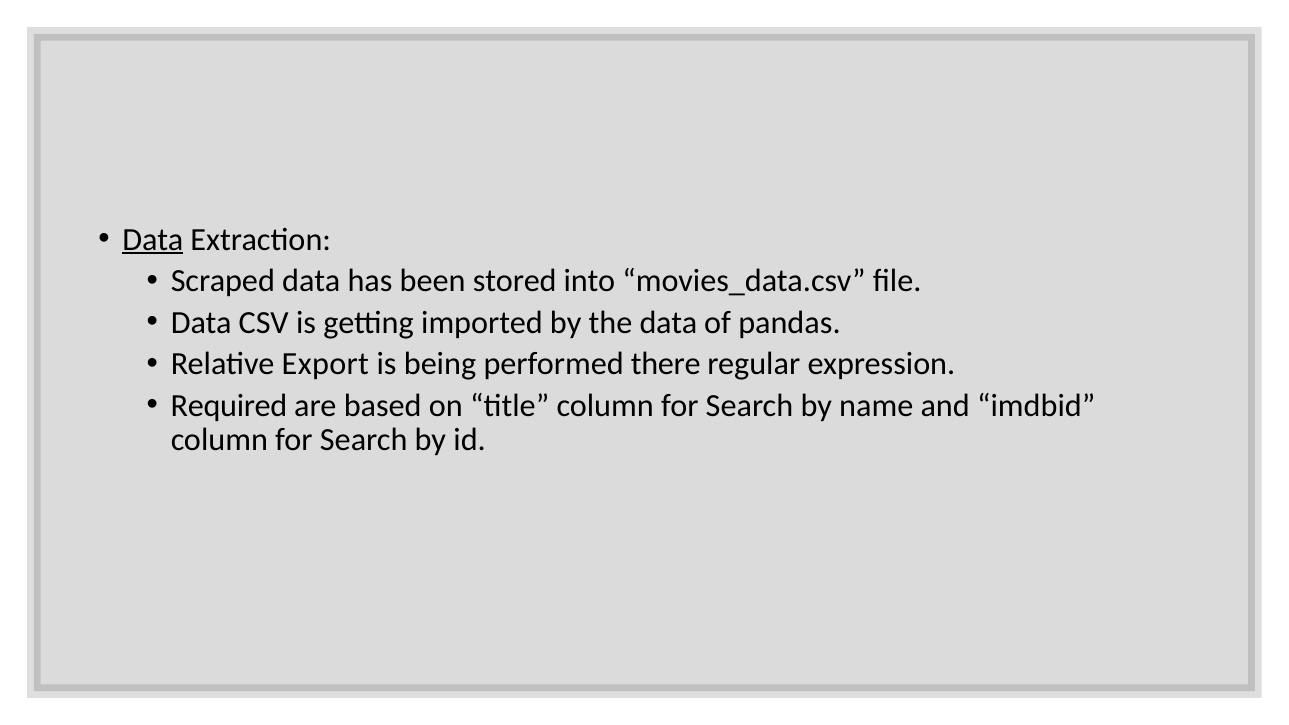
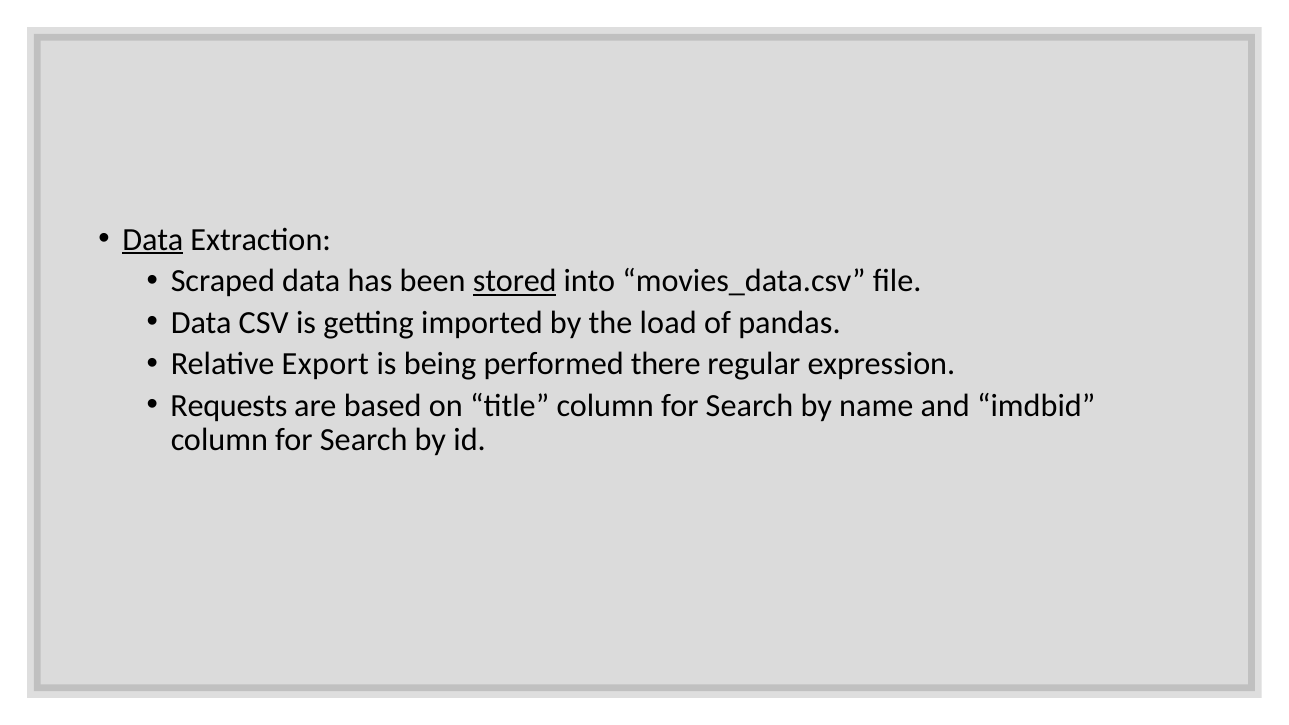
stored underline: none -> present (515, 281)
the data: data -> load (668, 323)
Required: Required -> Requests (229, 406)
